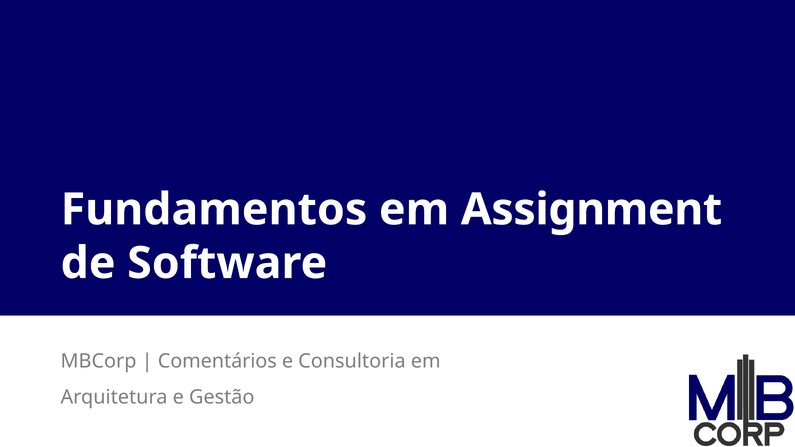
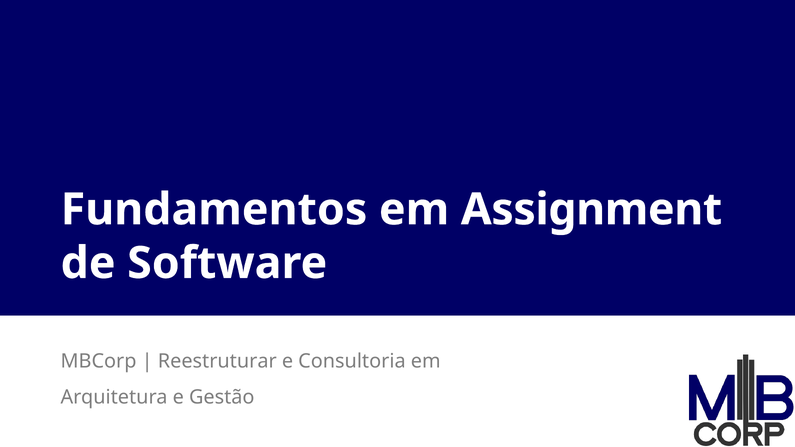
Comentários: Comentários -> Reestruturar (217, 361)
